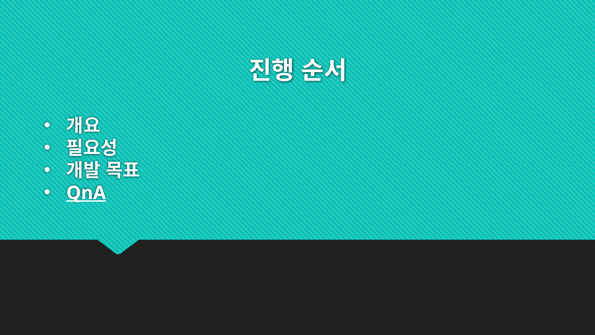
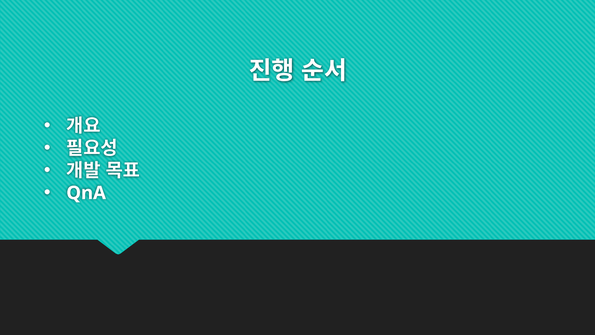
QnA underline: present -> none (86, 193)
